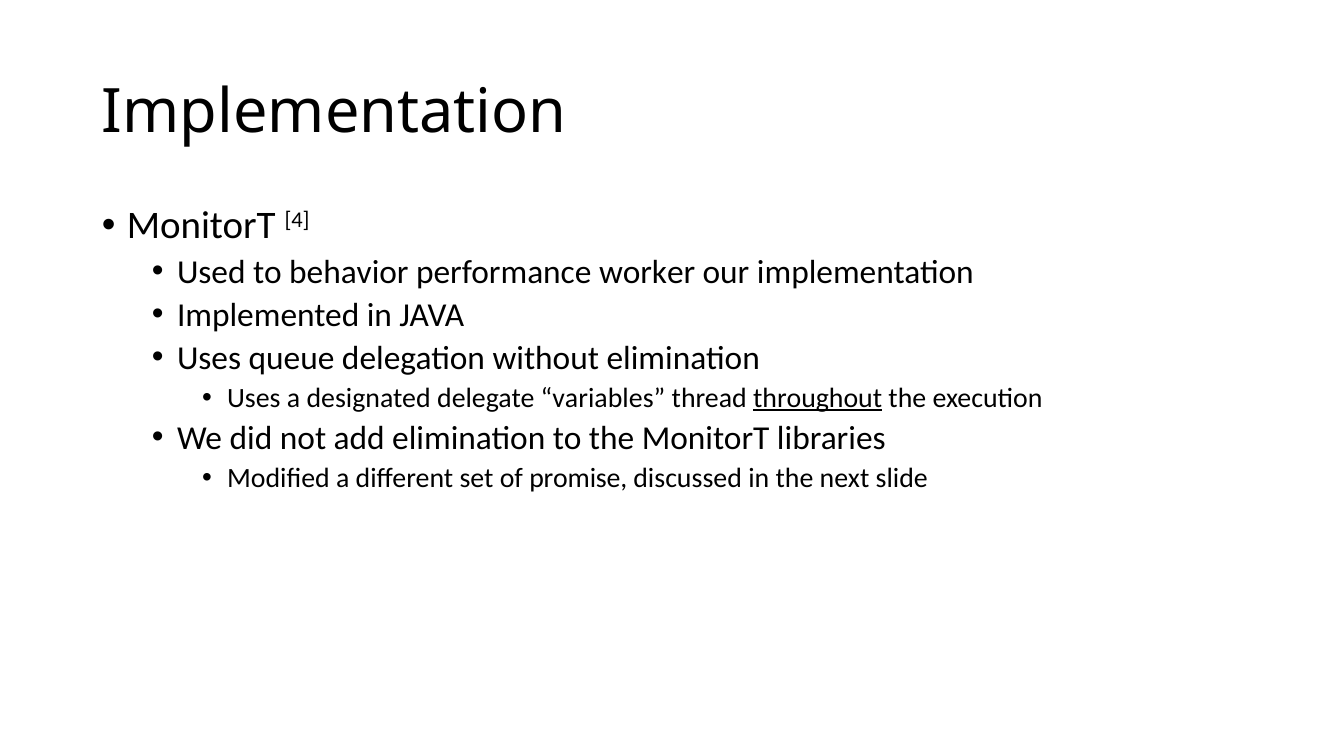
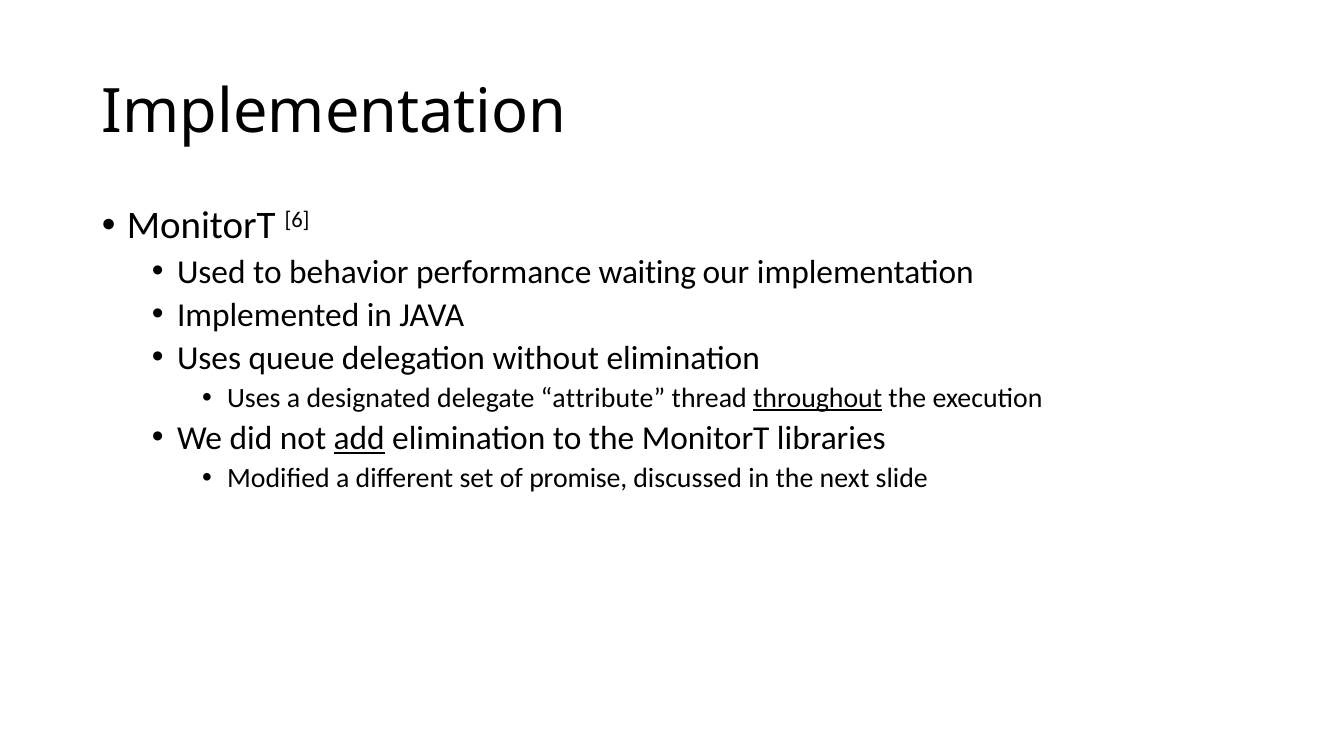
4: 4 -> 6 (297, 220)
worker: worker -> waiting (647, 272)
variables: variables -> attribute (603, 398)
add underline: none -> present (359, 438)
